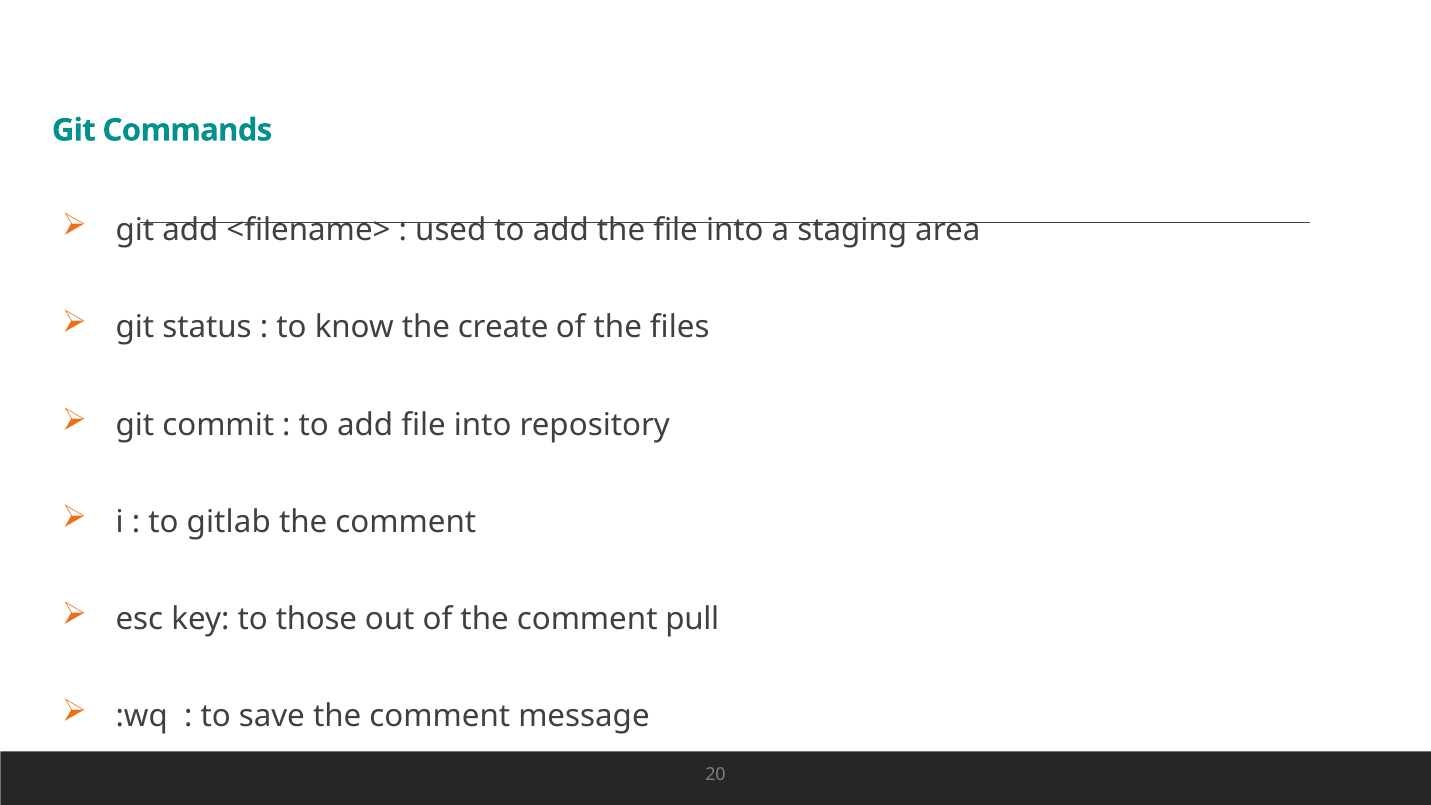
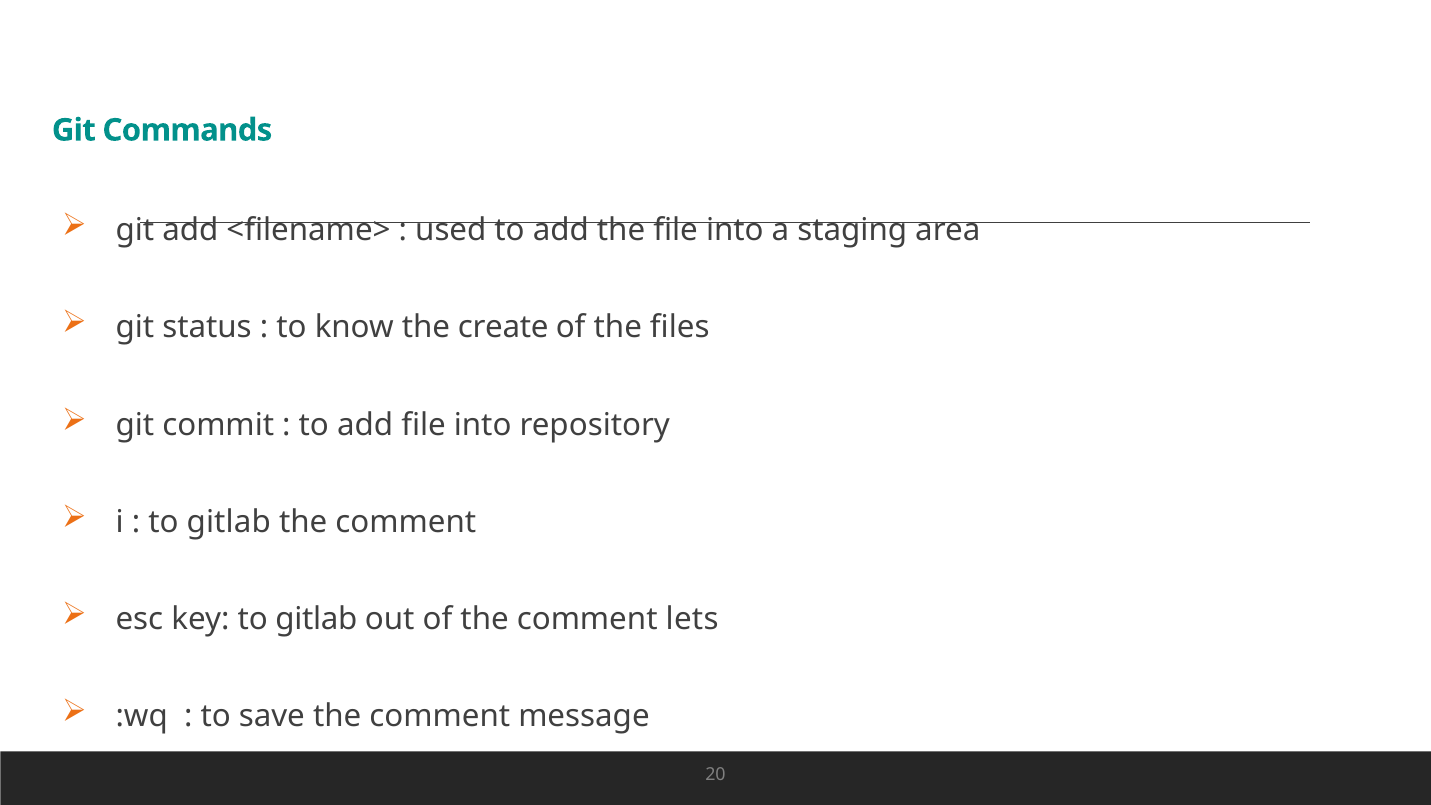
key to those: those -> gitlab (316, 619)
pull: pull -> lets (692, 619)
